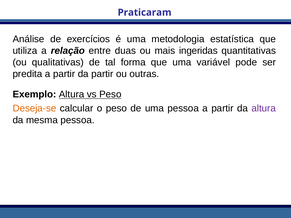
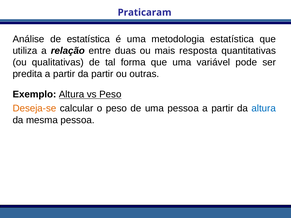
de exercícios: exercícios -> estatística (88, 39)
ingeridas: ingeridas -> resposta (198, 51)
altura colour: purple -> blue (264, 109)
